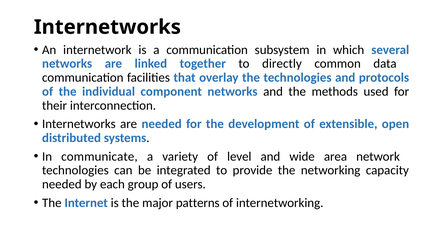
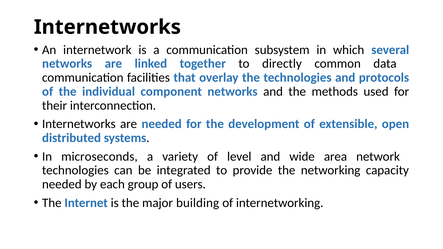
communicate: communicate -> microseconds (99, 157)
patterns: patterns -> building (198, 203)
